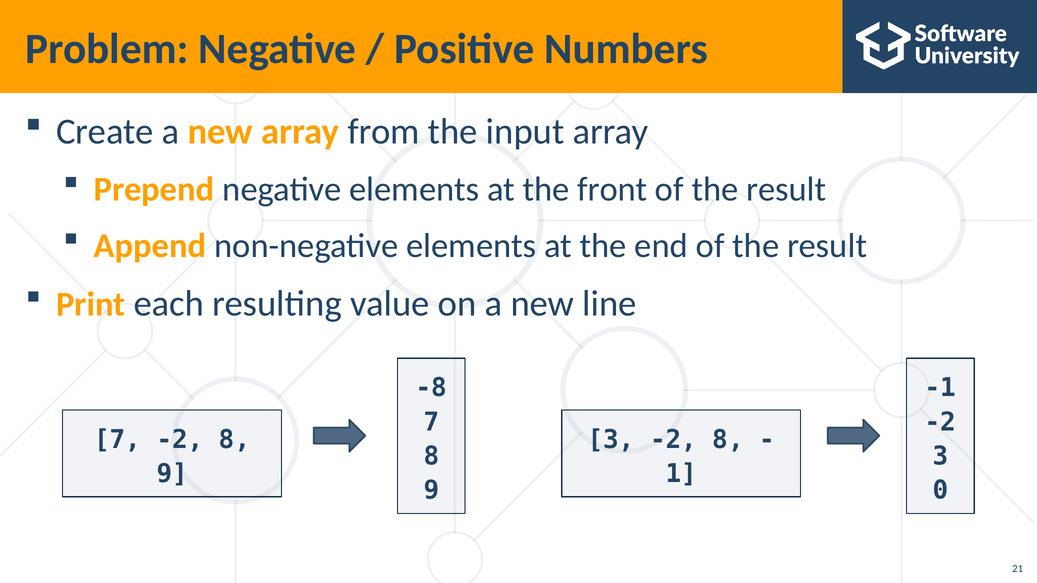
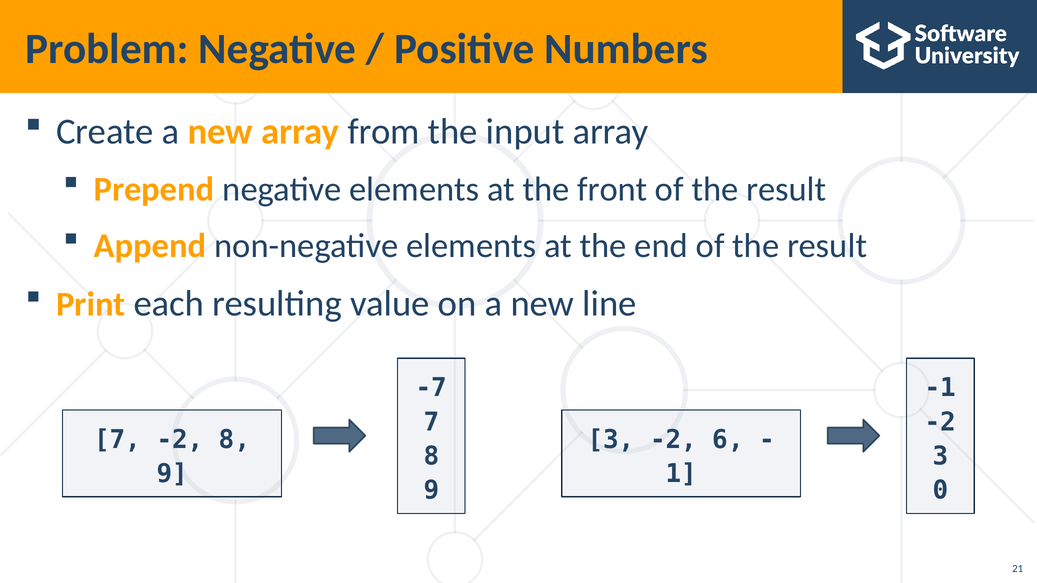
-8: -8 -> -7 (431, 388)
3 -2 8: 8 -> 6 (728, 440)
